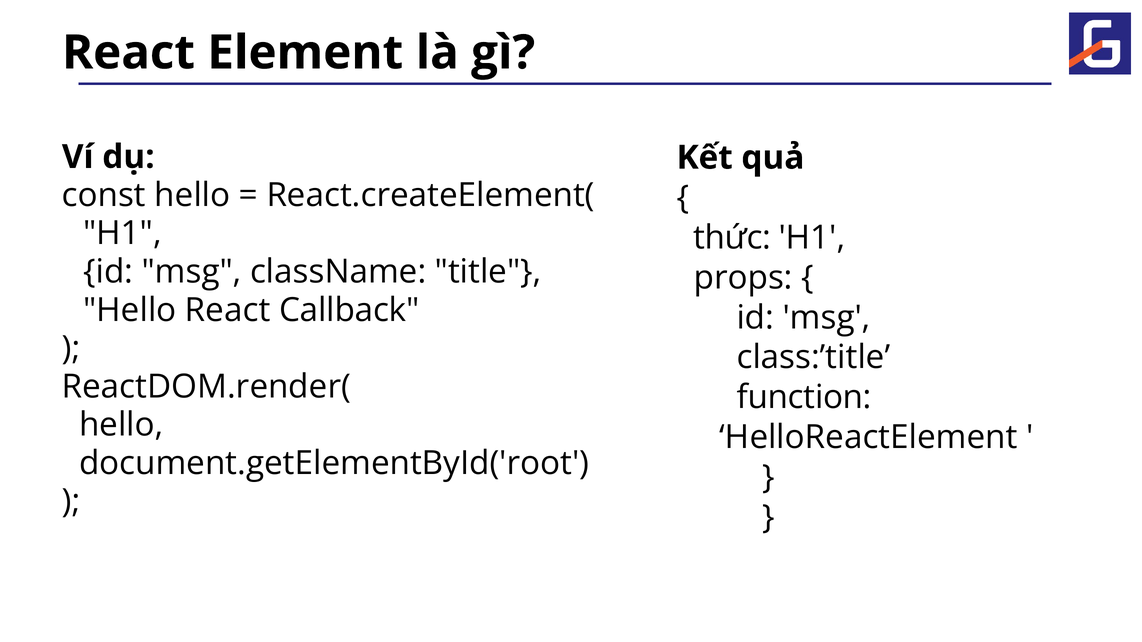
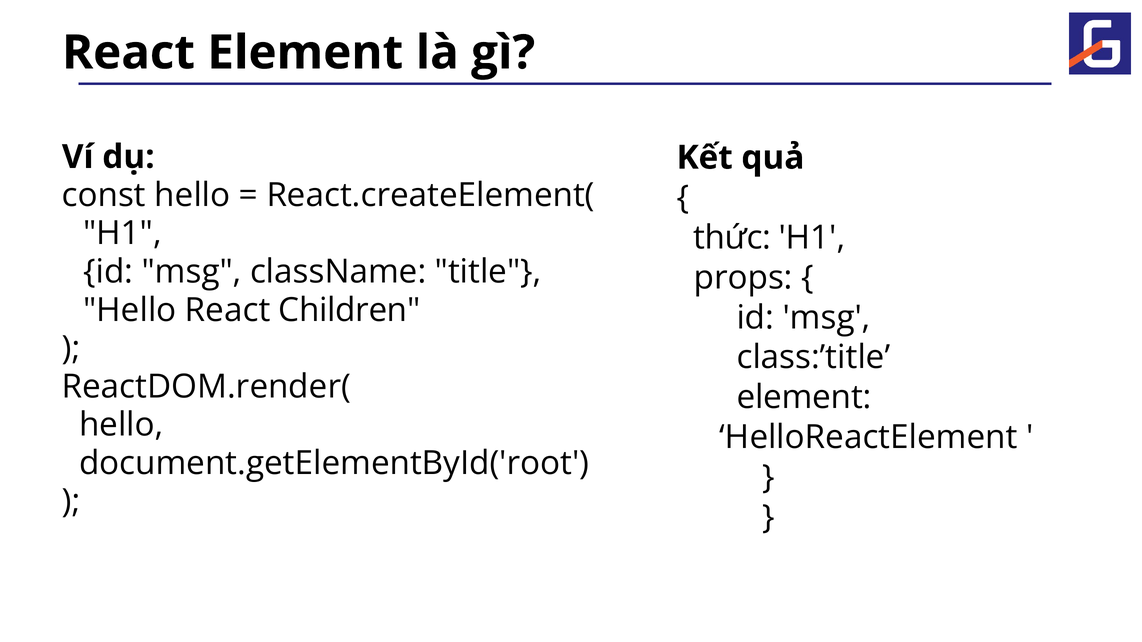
Callback: Callback -> Children (349, 310)
function: function -> element (804, 398)
